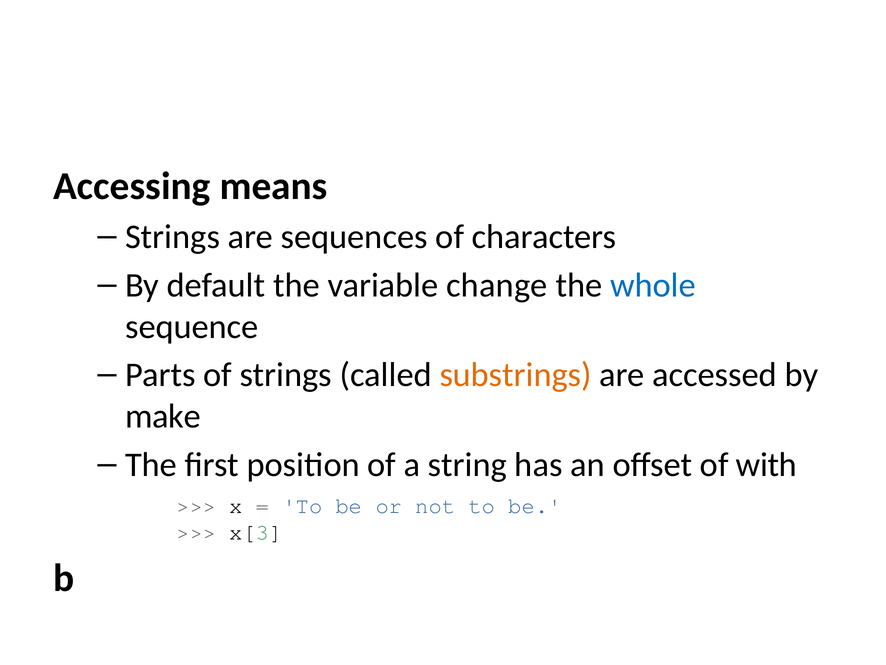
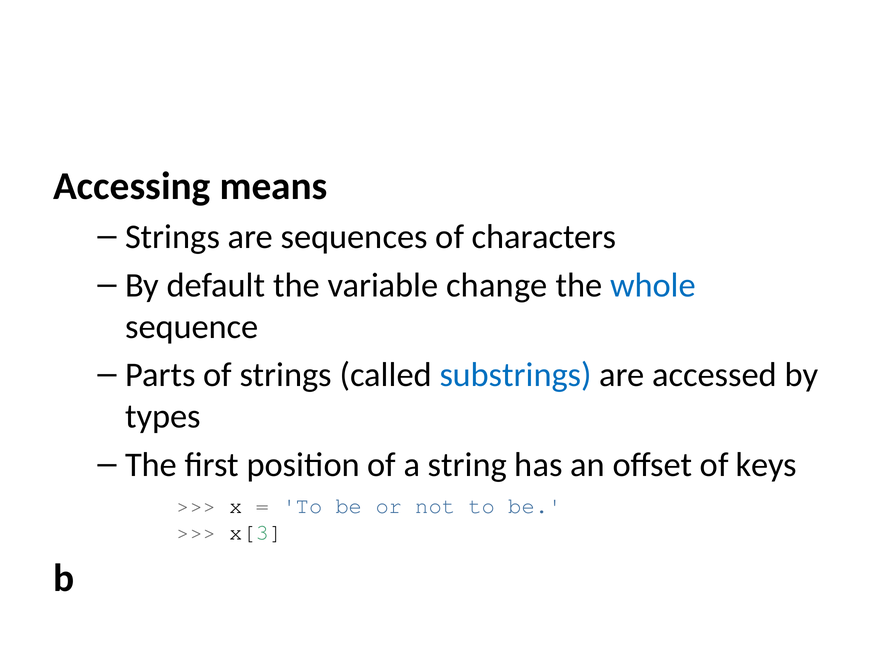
substrings colour: orange -> blue (516, 375)
make: make -> types (163, 416)
with: with -> keys (766, 464)
